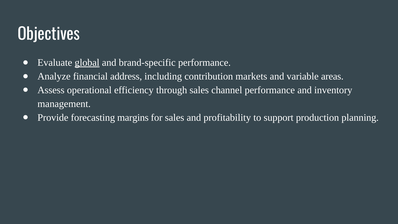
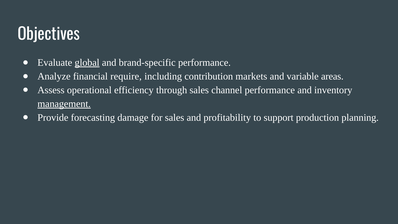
address: address -> require (126, 76)
management underline: none -> present (64, 104)
margins: margins -> damage (133, 117)
